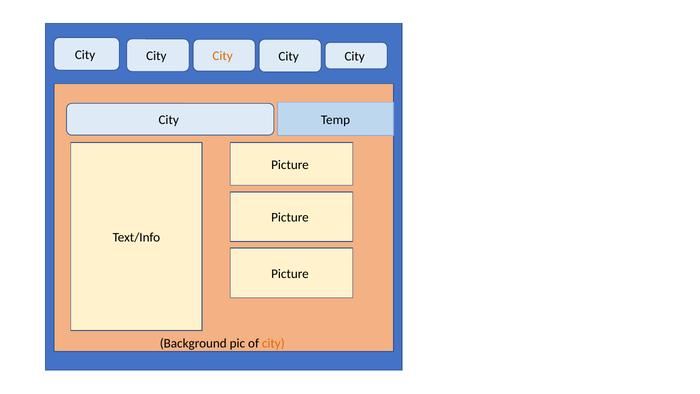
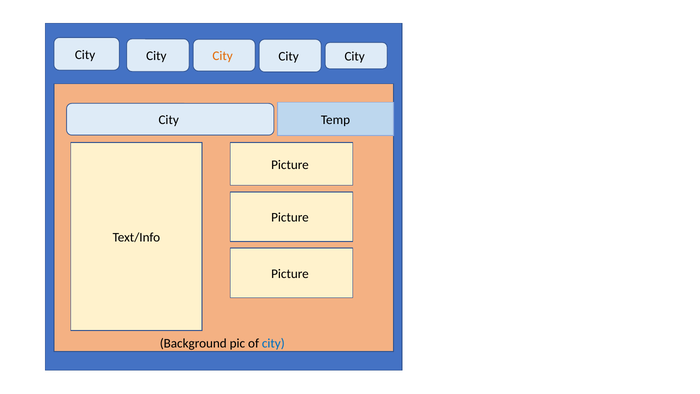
city colour: orange -> blue (273, 343)
